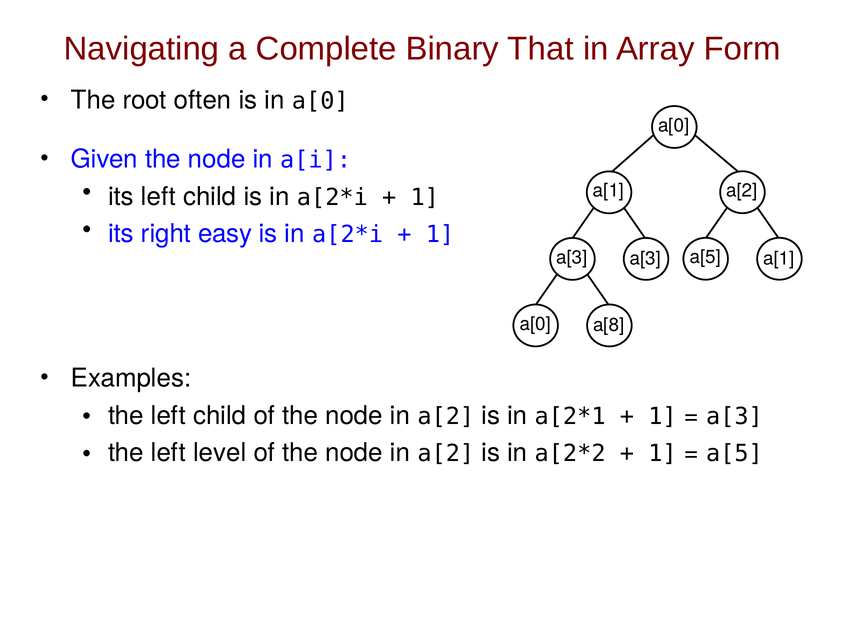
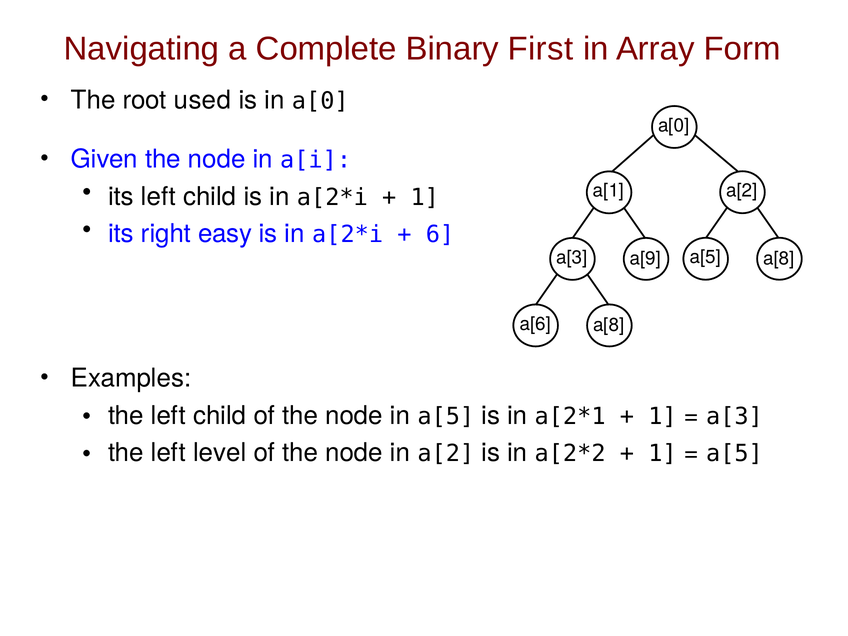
That: That -> First (541, 49)
often: often -> used (202, 100)
1: 1 -> 6 (440, 235)
a[1: a[1 -> a[8 (779, 259)
a[3: a[3 -> a[9 (645, 259)
a[0: a[0 -> a[6 (535, 324)
a[2: a[2 -> a[5 (446, 416)
